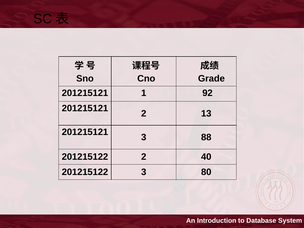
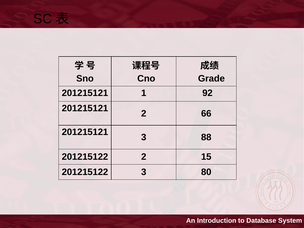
13: 13 -> 66 (206, 113)
40: 40 -> 15 (206, 157)
